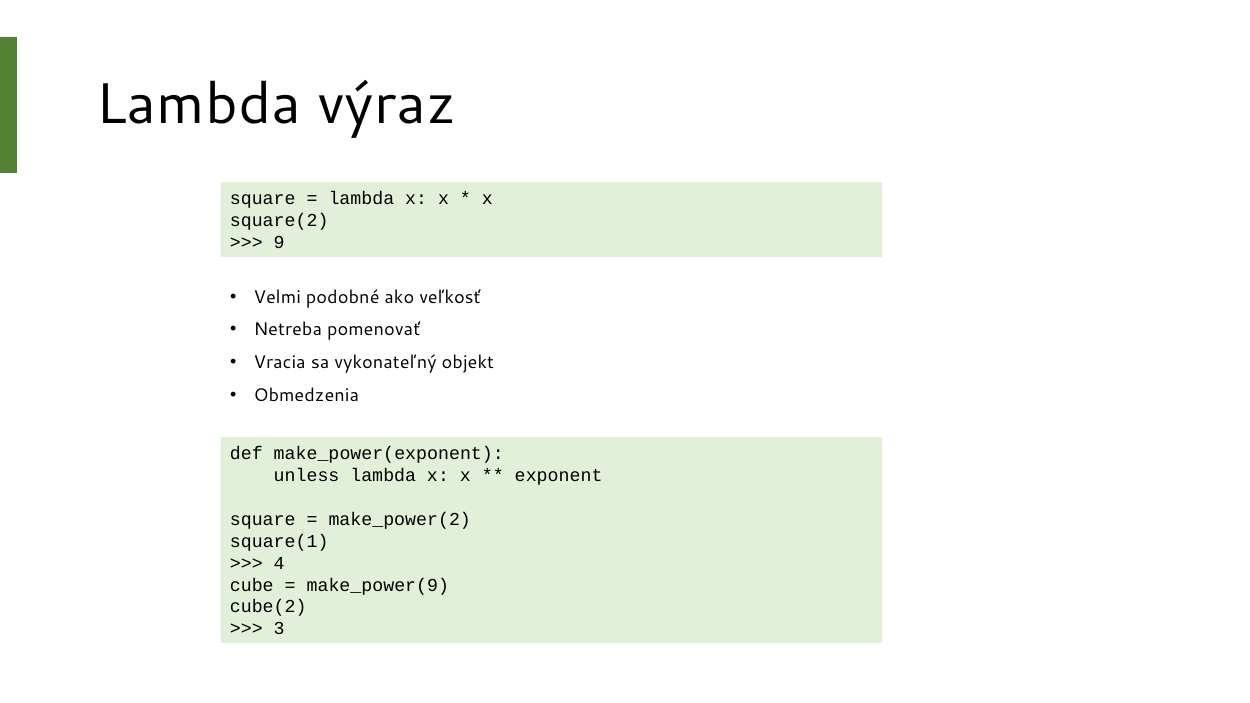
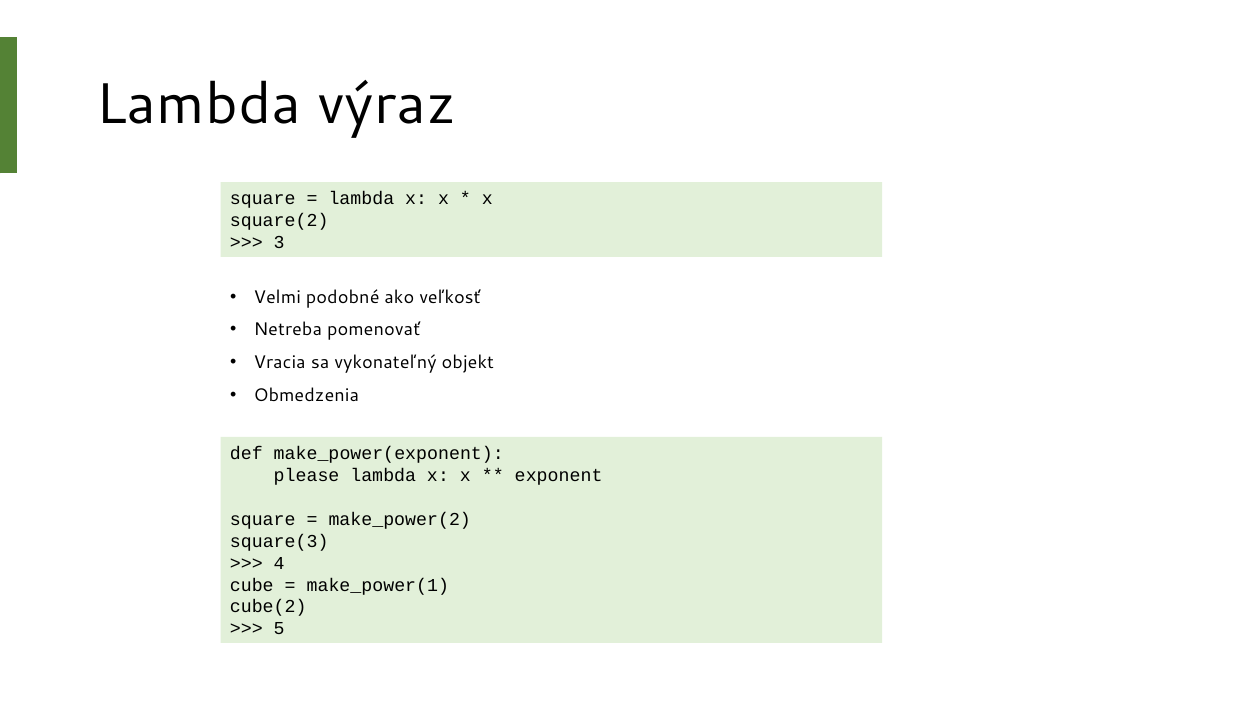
9: 9 -> 3 (279, 243)
unless: unless -> please (307, 476)
square(1: square(1 -> square(3 (279, 541)
make_power(9: make_power(9 -> make_power(1 (378, 585)
3: 3 -> 5 (279, 629)
